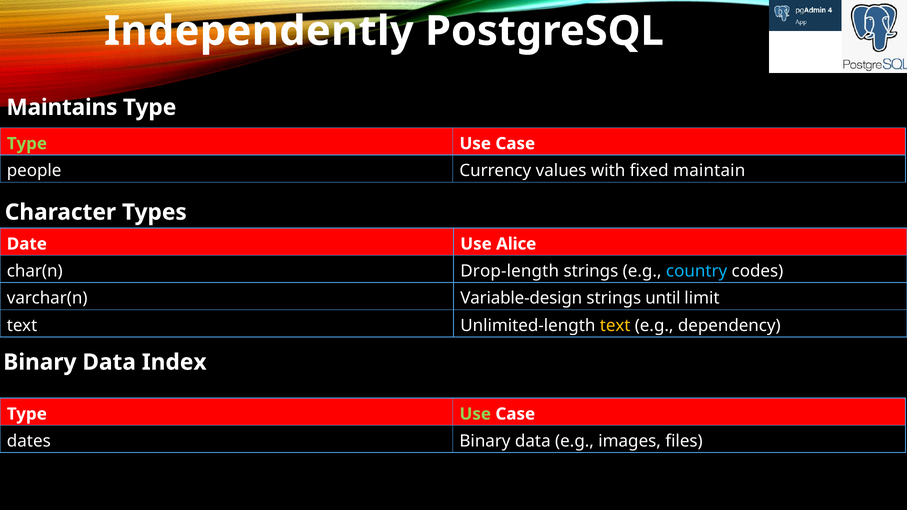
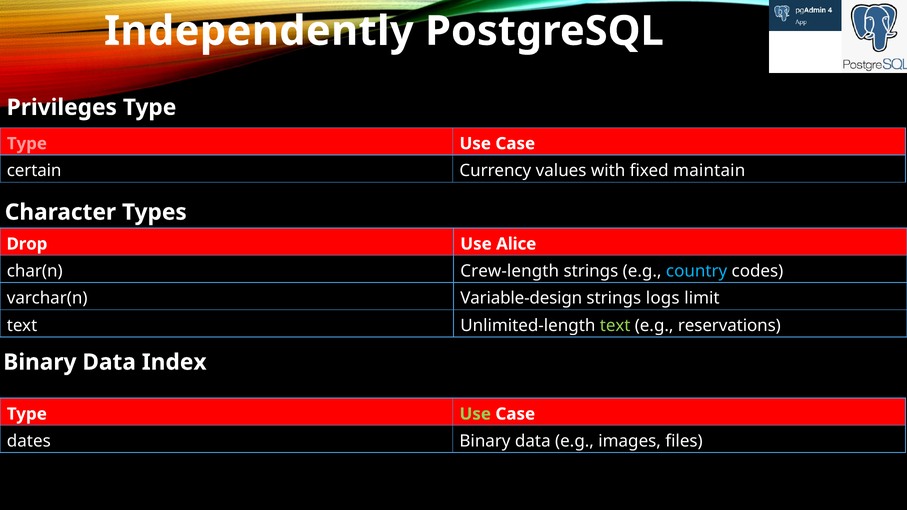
Maintains: Maintains -> Privileges (62, 107)
Type colour: light green -> pink (27, 144)
people: people -> certain (34, 171)
Date: Date -> Drop (27, 244)
Drop-length: Drop-length -> Crew-length (510, 271)
until: until -> logs (663, 298)
text colour: yellow -> light green (615, 326)
dependency: dependency -> reservations (729, 326)
